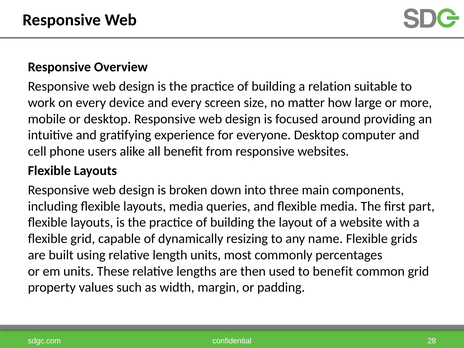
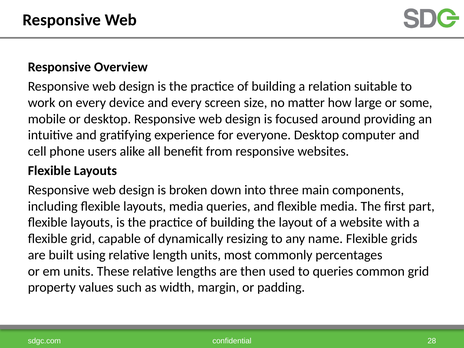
more: more -> some (416, 103)
to benefit: benefit -> queries (333, 271)
